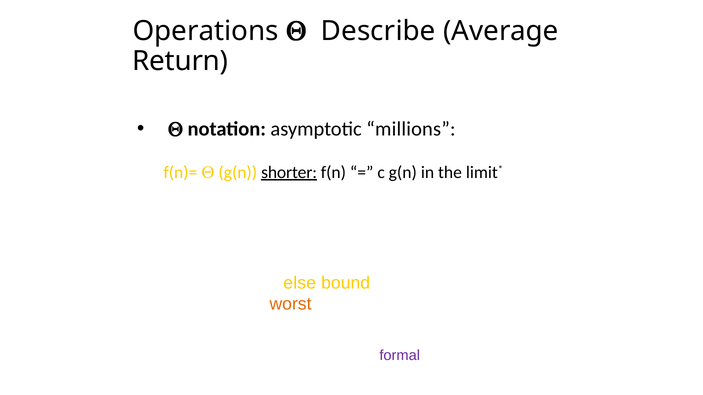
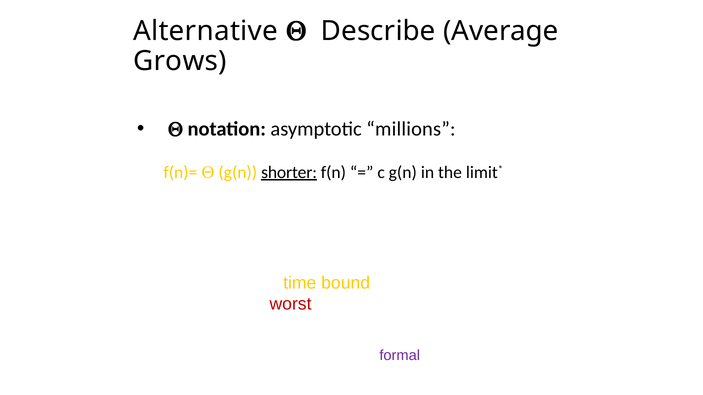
Operations: Operations -> Alternative (205, 31)
Return: Return -> Grows (180, 61)
a else: else -> time (300, 283)
worst colour: orange -> red (291, 304)
